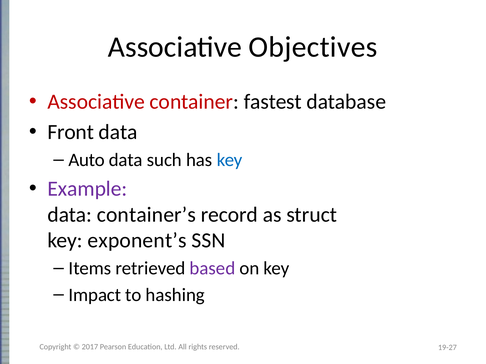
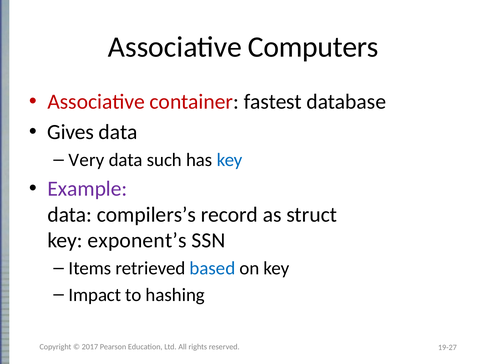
Objectives: Objectives -> Computers (313, 47)
Front: Front -> Gives (71, 132)
Auto: Auto -> Very (86, 160)
container’s: container’s -> compilers’s (146, 215)
based colour: purple -> blue (212, 269)
